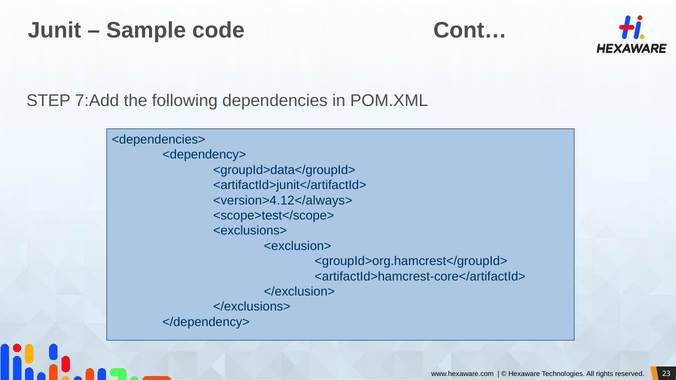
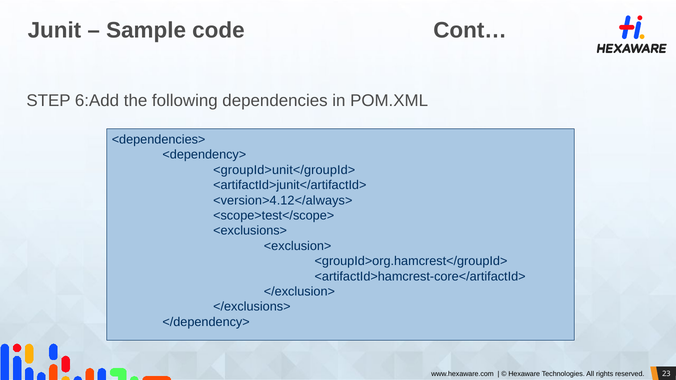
7:Add: 7:Add -> 6:Add (97, 101)
<groupId>data</groupId>: <groupId>data</groupId> -> <groupId>unit</groupId> (284, 170)
